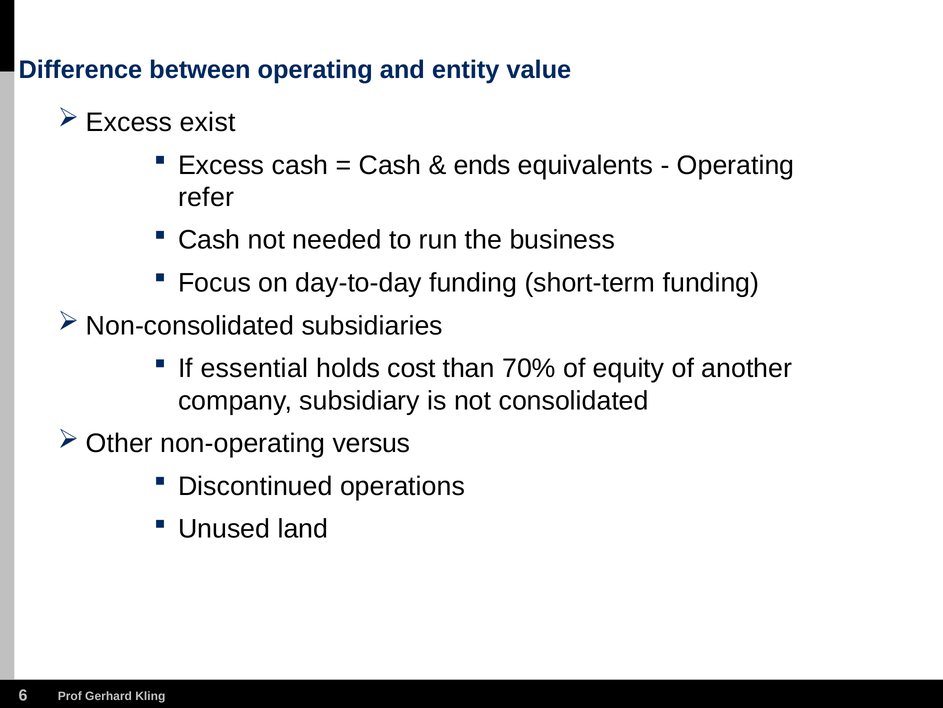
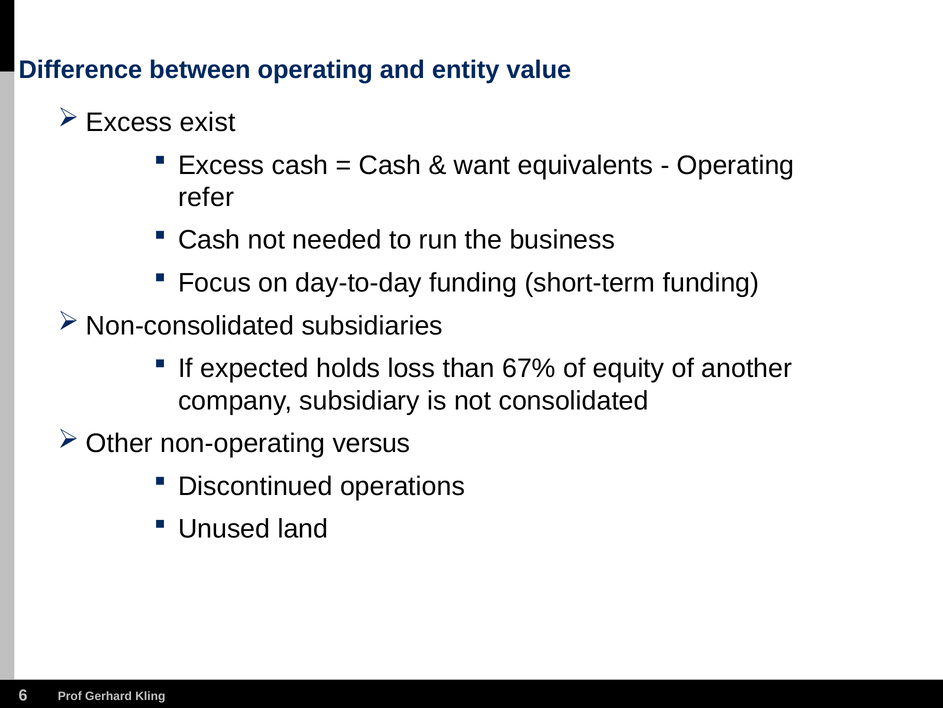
ends: ends -> want (482, 165)
essential: essential -> expected (255, 368)
cost: cost -> loss (411, 368)
70%: 70% -> 67% (529, 368)
